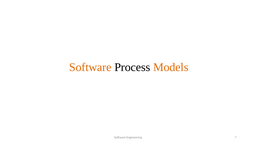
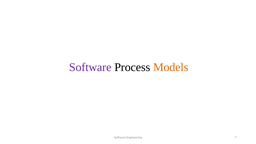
Software colour: orange -> purple (90, 67)
